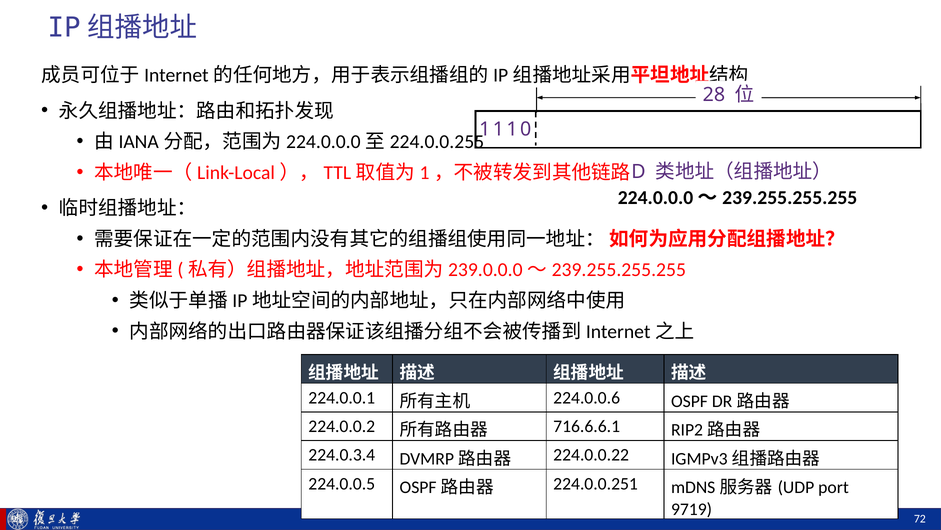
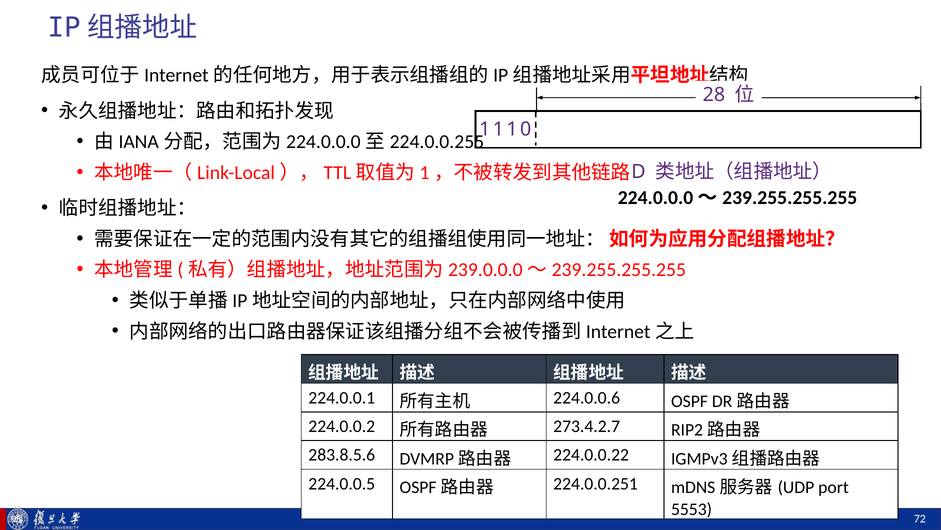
716.6.6.1: 716.6.6.1 -> 273.4.2.7 (587, 426)
224.0.3.4: 224.0.3.4 -> 283.8.5.6 (342, 454)
9719: 9719 -> 5553 (692, 509)
